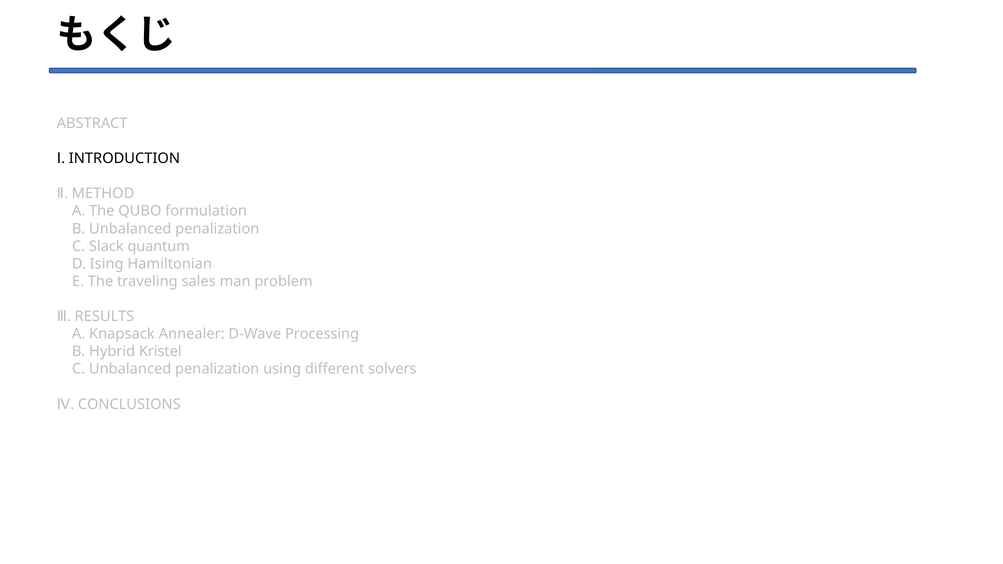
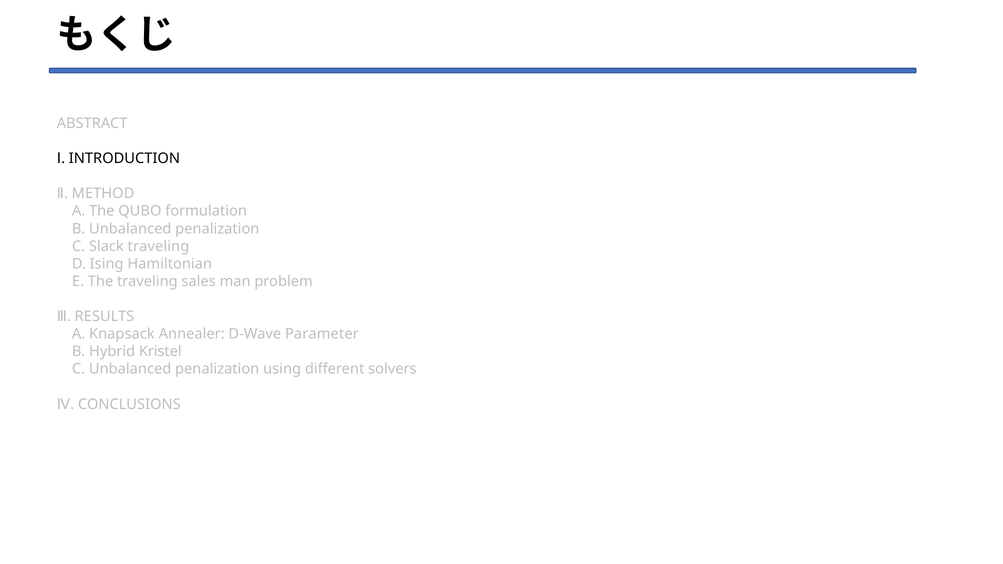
Slack quantum: quantum -> traveling (158, 246)
Processing: Processing -> Parameter (322, 334)
